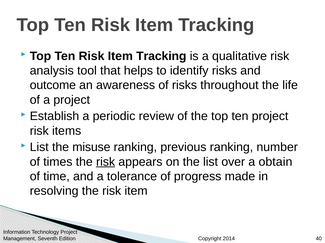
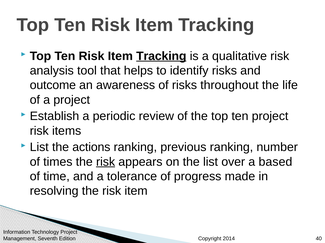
Tracking underline: none -> present (161, 56)
misuse: misuse -> actions (91, 148)
obtain: obtain -> based (275, 162)
